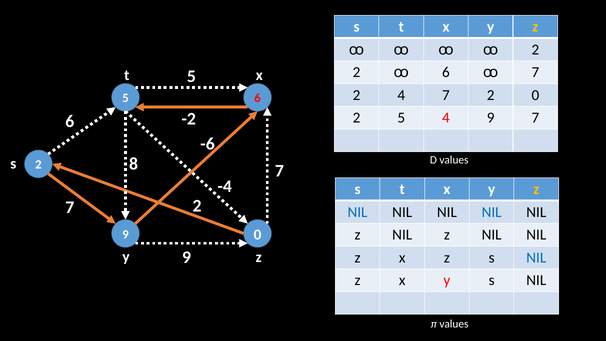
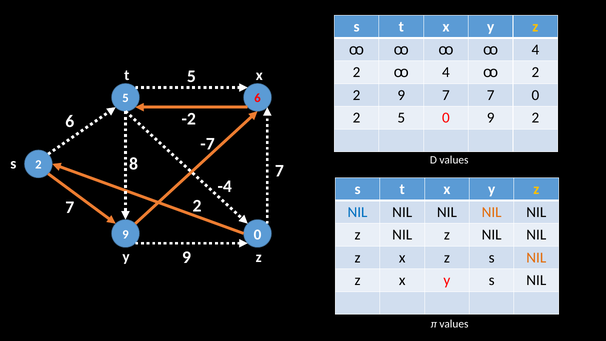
ꝏ ꝏ 2: 2 -> 4 (535, 50)
2 ꝏ 6: 6 -> 4 (446, 72)
ꝏ 7: 7 -> 2 (535, 72)
2 4: 4 -> 9 (401, 95)
2: 2 -> 7 (491, 95)
5 4: 4 -> 0 (446, 118)
7: 7 -> 2 (535, 118)
-6: -6 -> -7 (208, 144)
NIL colour: blue -> orange (492, 212)
NIL colour: blue -> orange (536, 258)
